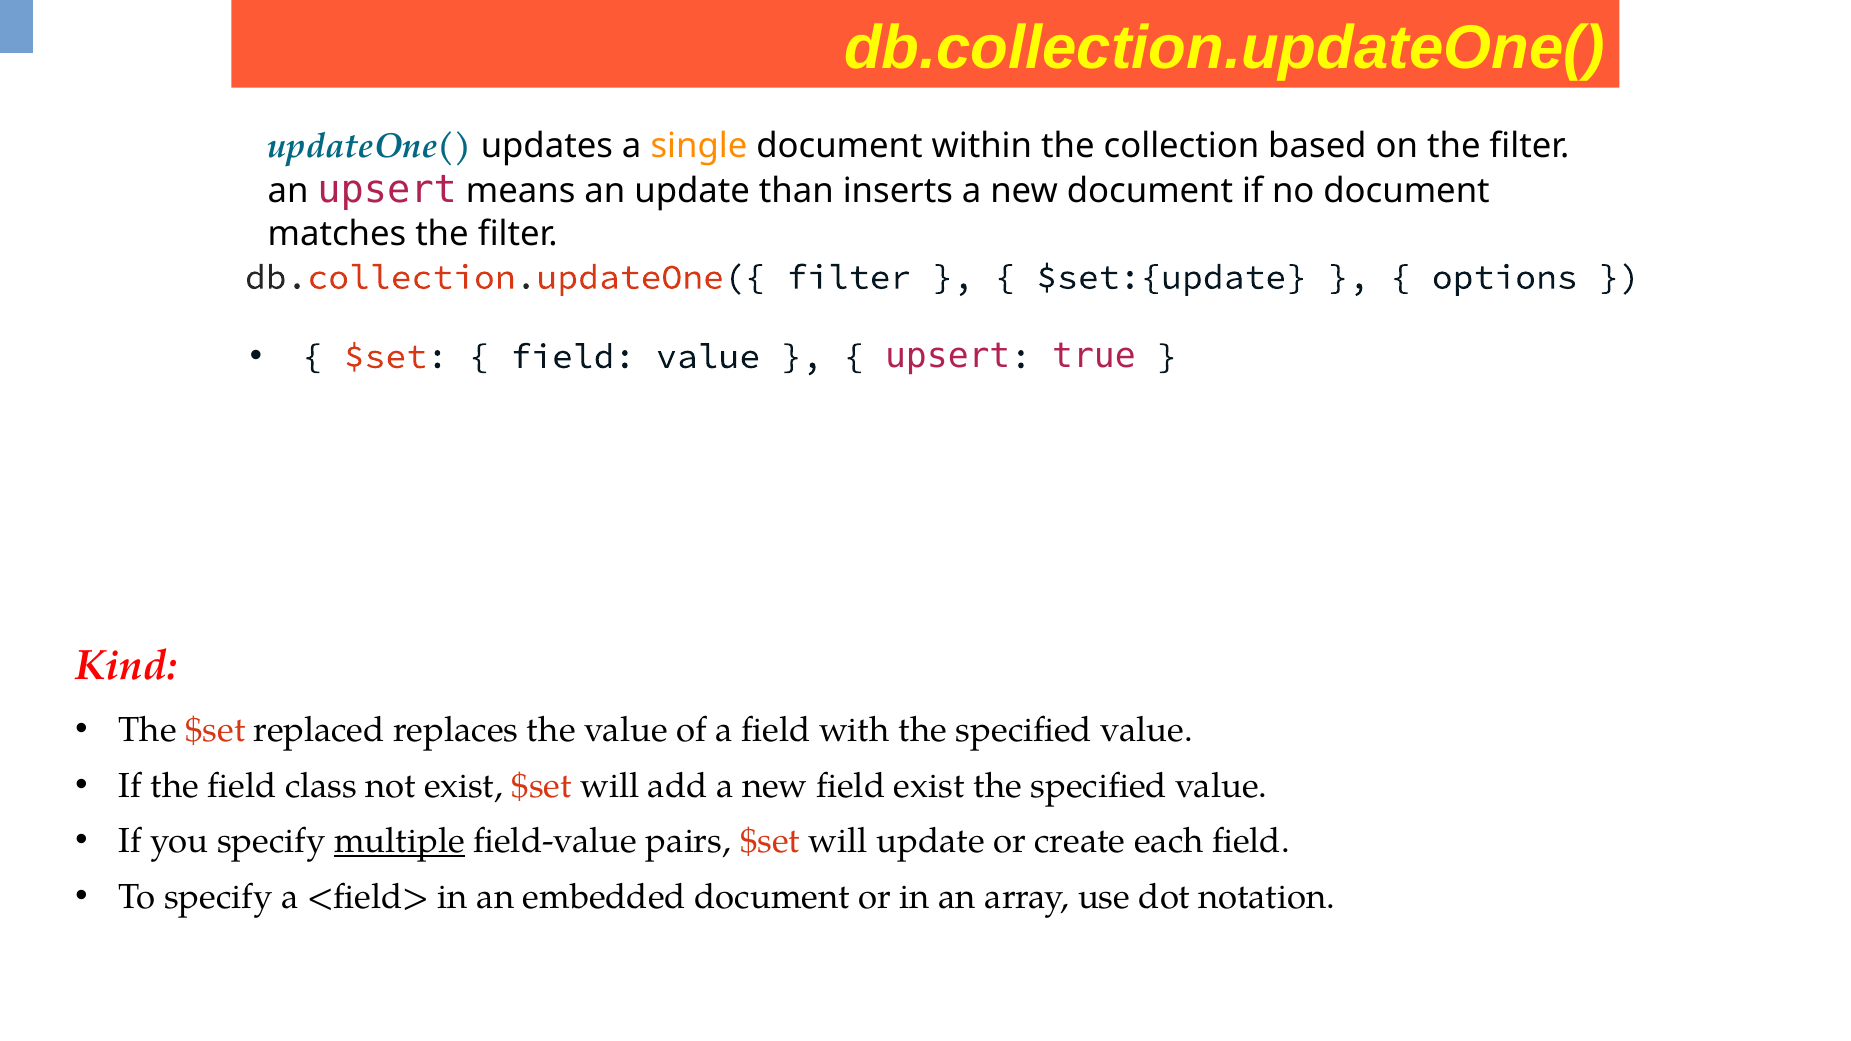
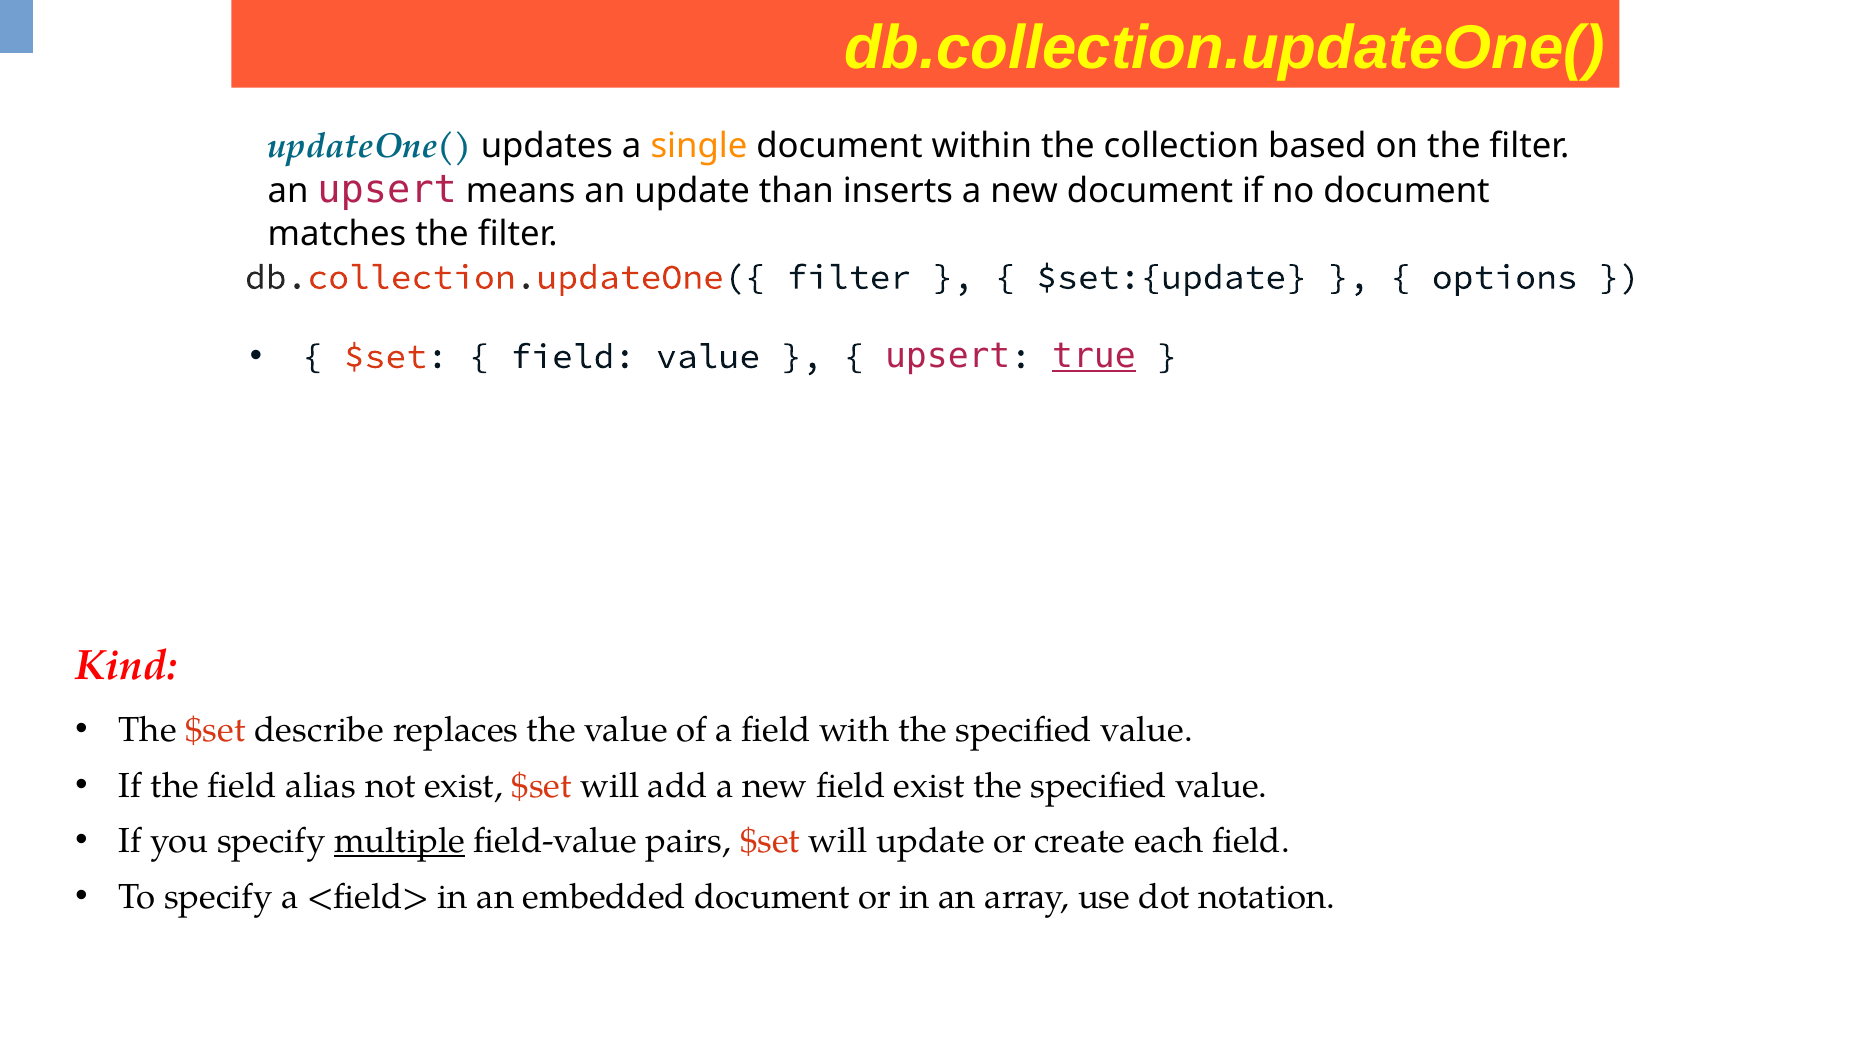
true underline: none -> present (1094, 357)
replaced: replaced -> describe (319, 730)
class: class -> alias (321, 786)
